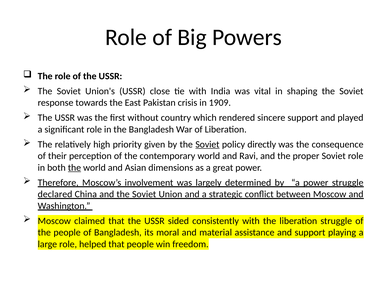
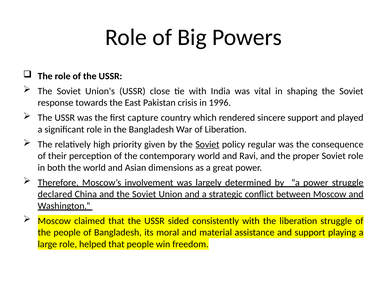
1909: 1909 -> 1996 (220, 103)
without: without -> capture (143, 118)
directly: directly -> regular (262, 145)
the underline: present -> none (74, 168)
